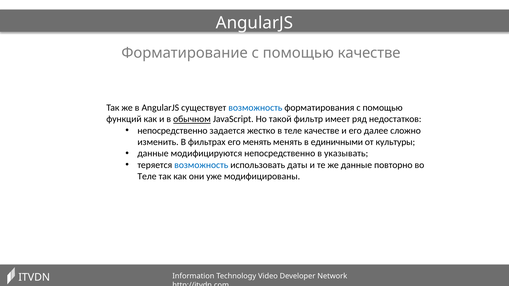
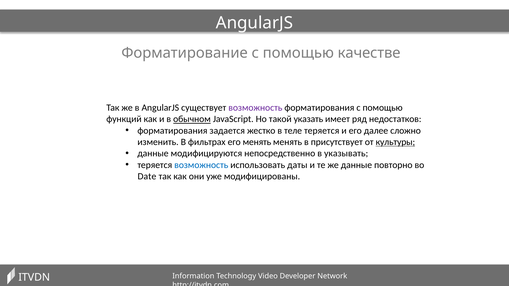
возможность colour: blue -> purple (255, 108)
фильтр: фильтр -> указать (308, 119)
непосредственно: непосредственно -> форматирования (172, 131)
теле качестве: качестве -> теряется (322, 131)
единичными: единичными -> присутствует (337, 142)
культуры underline: none -> present (395, 142)
Теле: Теле -> Date (147, 177)
